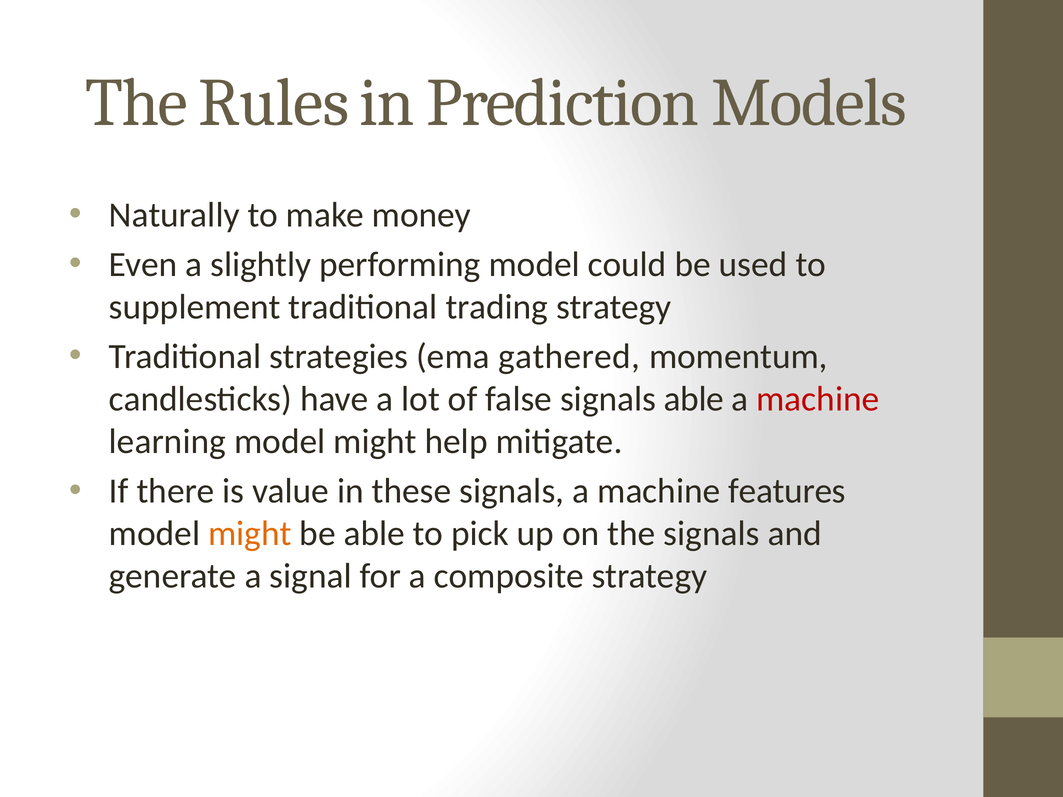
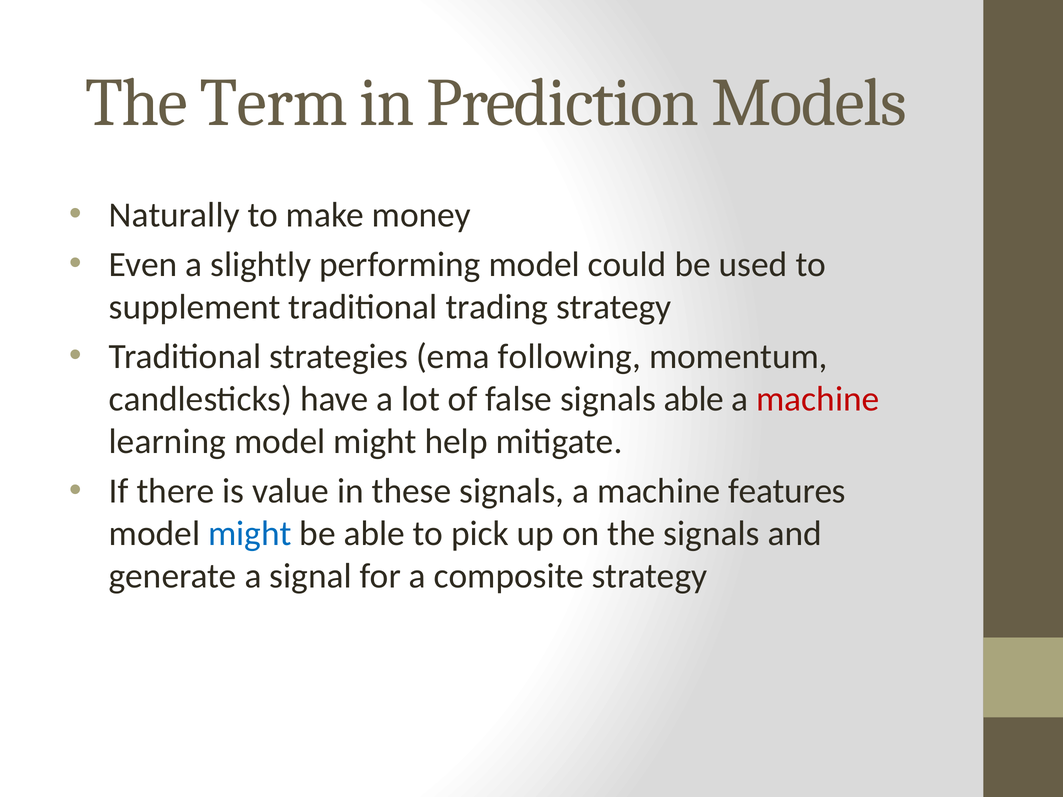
Rules: Rules -> Term (274, 103)
gathered: gathered -> following (569, 357)
might colour: orange -> blue (250, 534)
